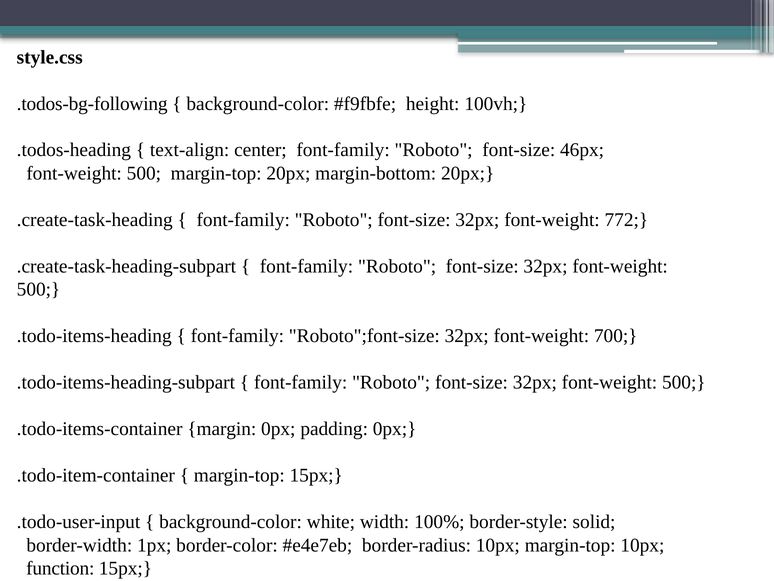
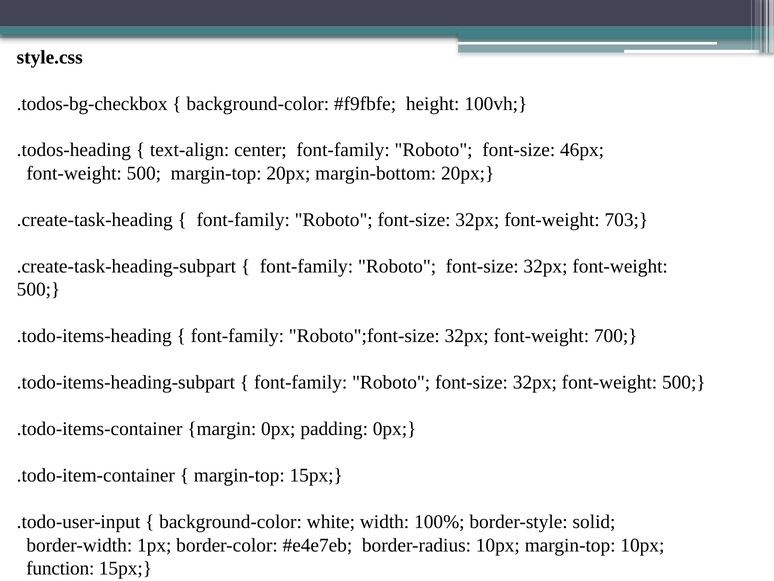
.todos-bg-following: .todos-bg-following -> .todos-bg-checkbox (92, 104)
772: 772 -> 703 (626, 220)
